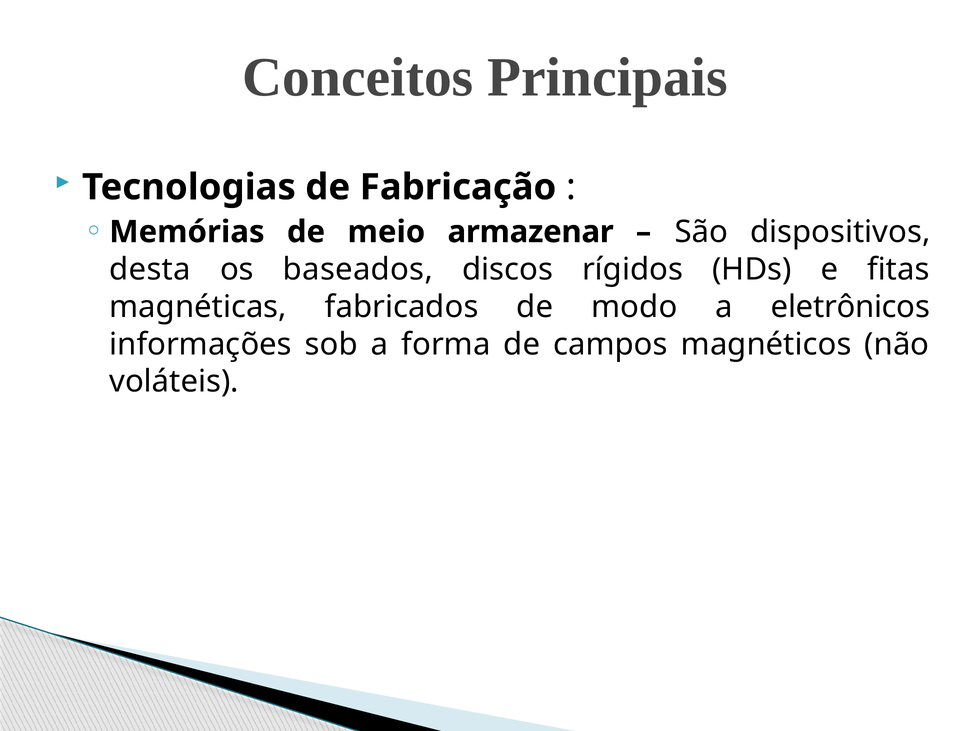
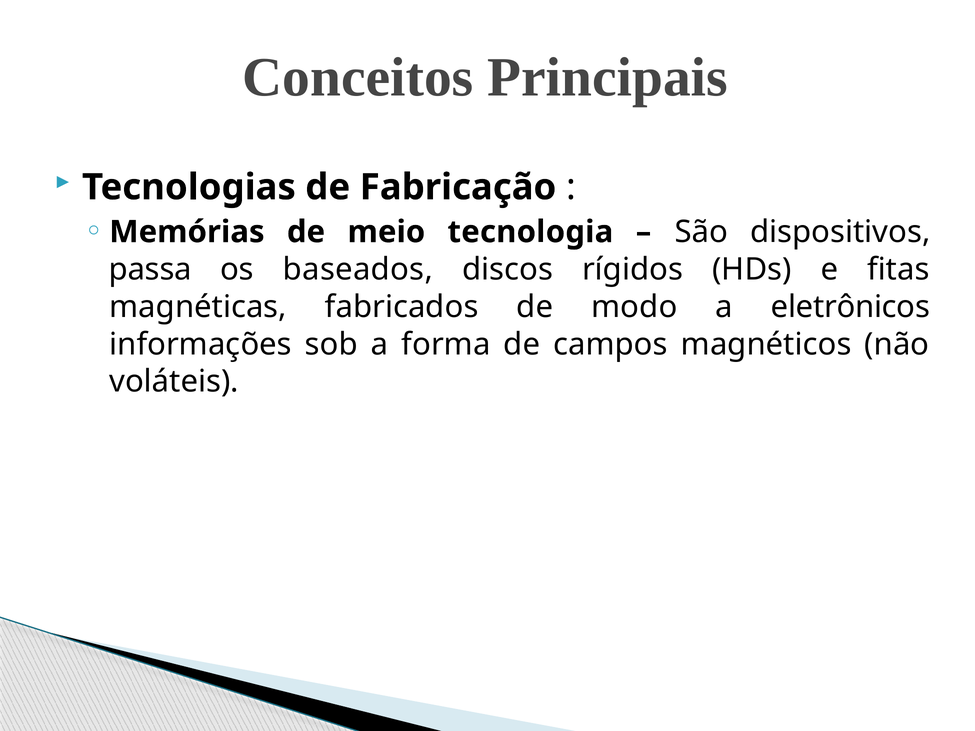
armazenar: armazenar -> tecnologia (530, 232)
desta: desta -> passa (150, 269)
